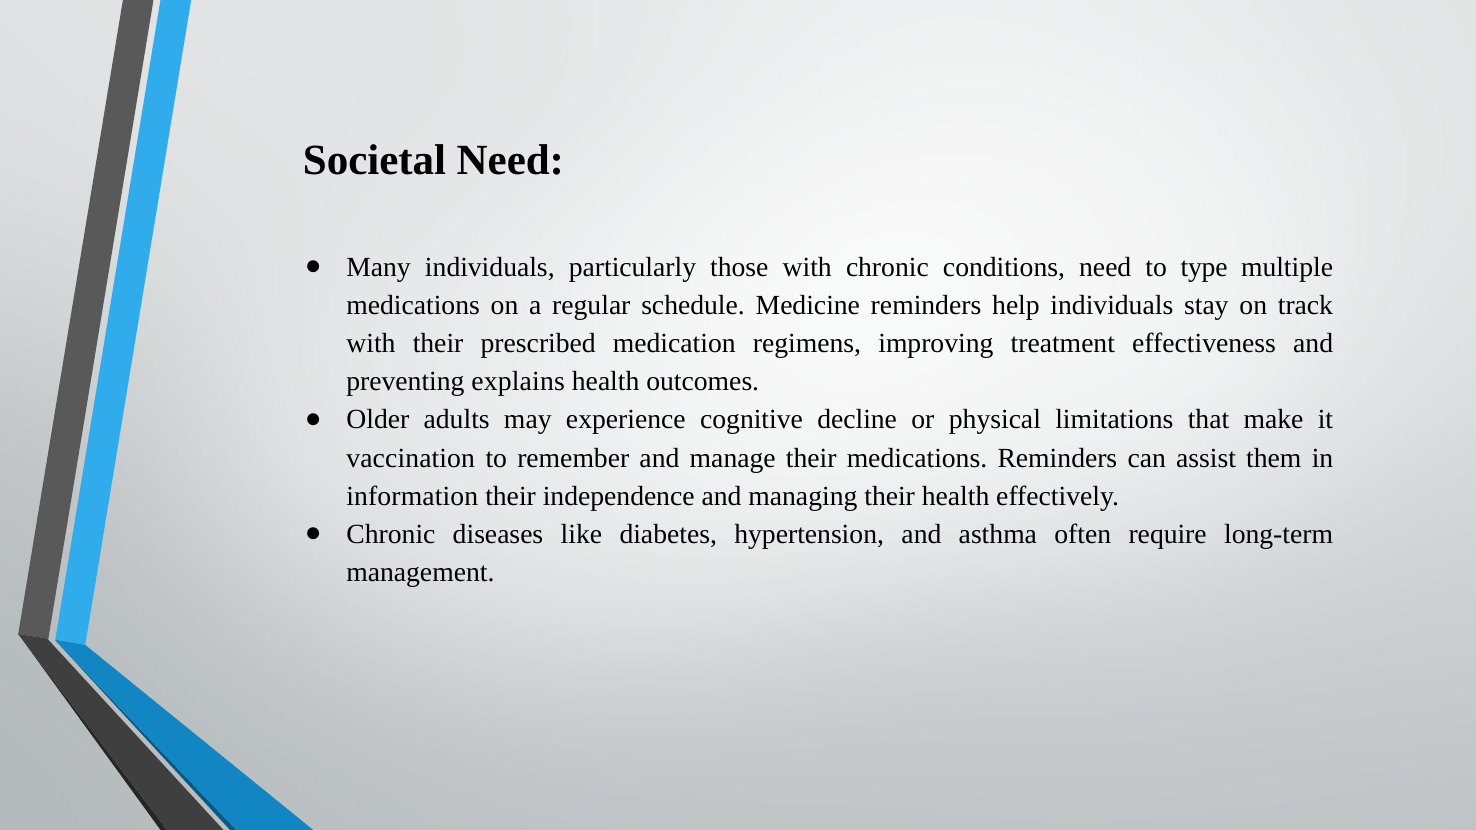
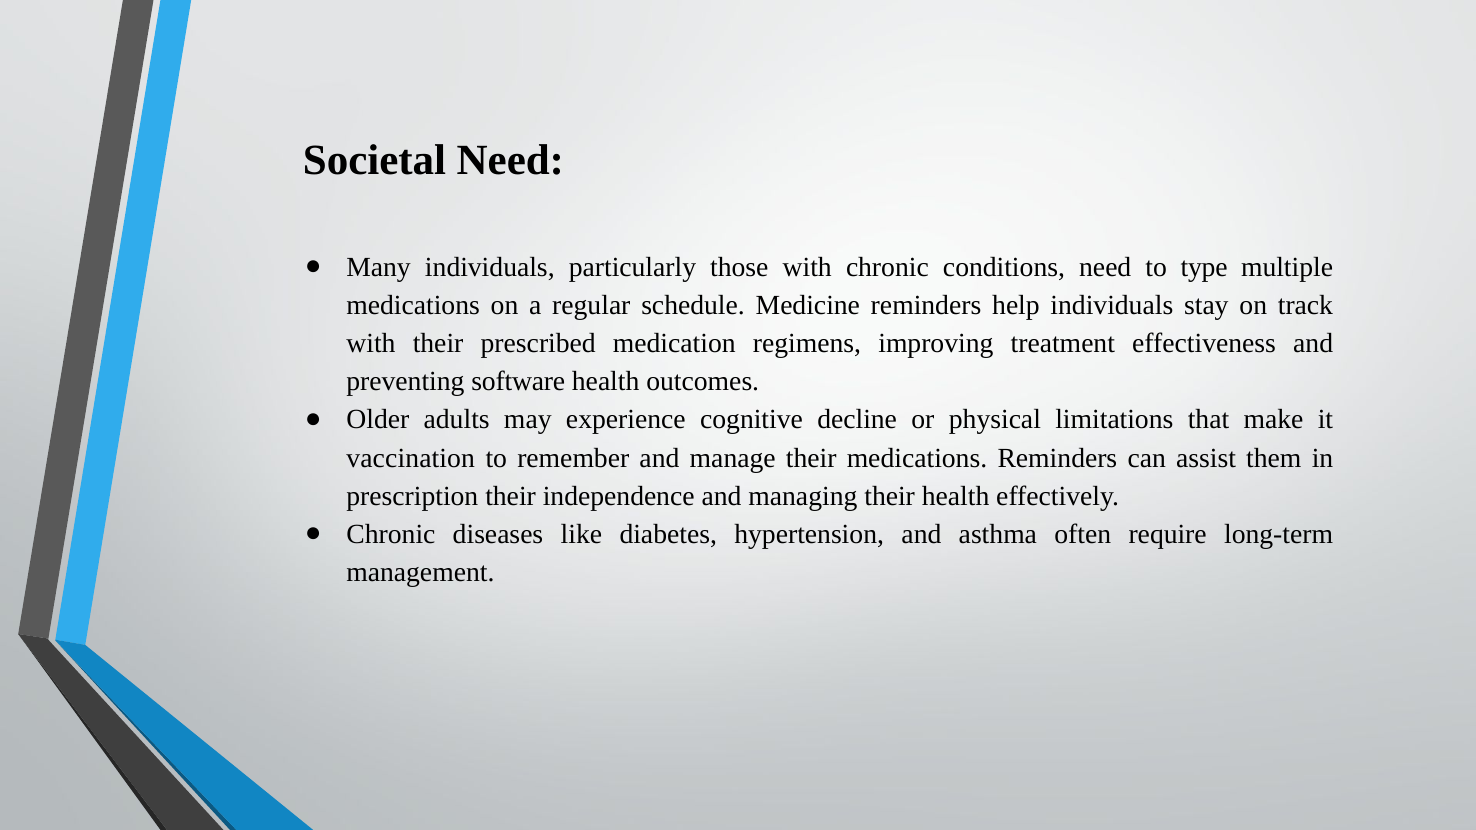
explains: explains -> software (518, 382)
information: information -> prescription (412, 496)
